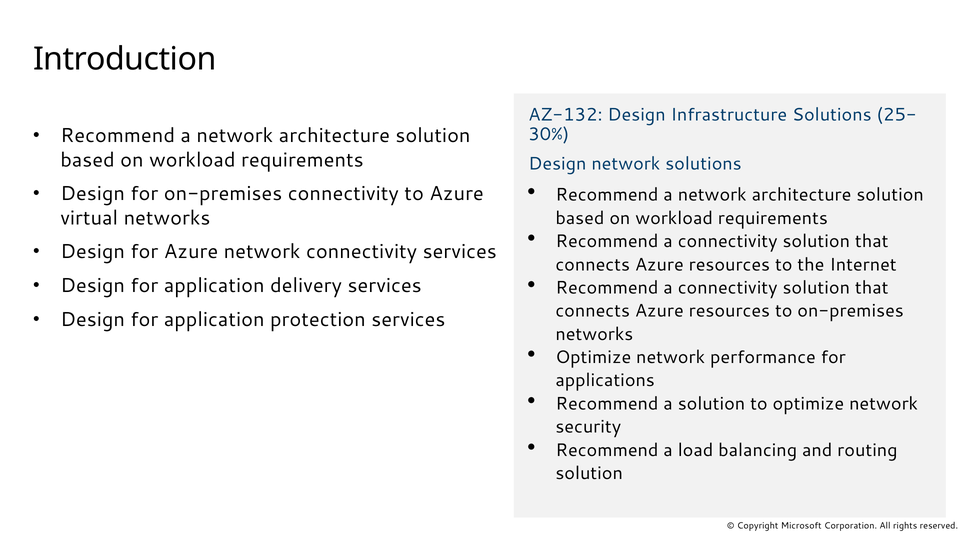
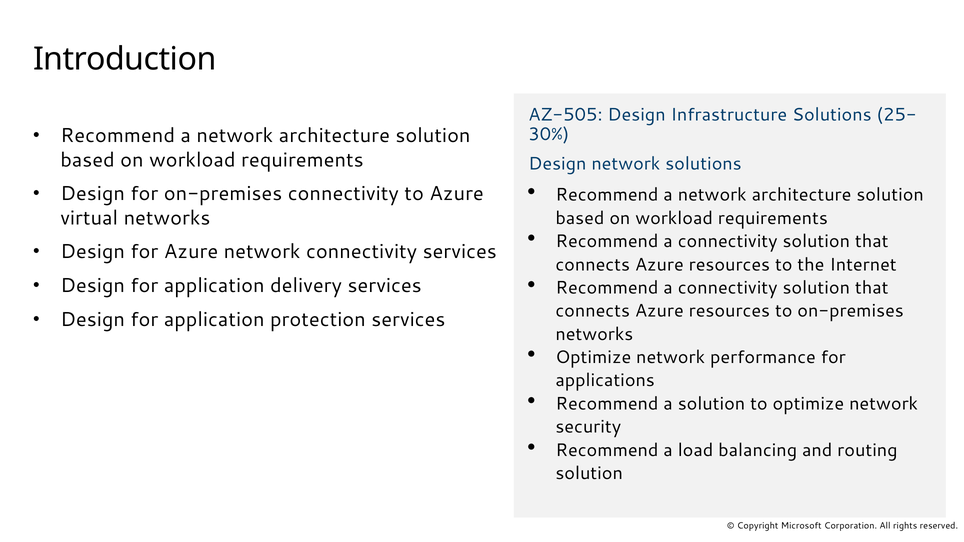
AZ-132: AZ-132 -> AZ-505 (565, 115)
